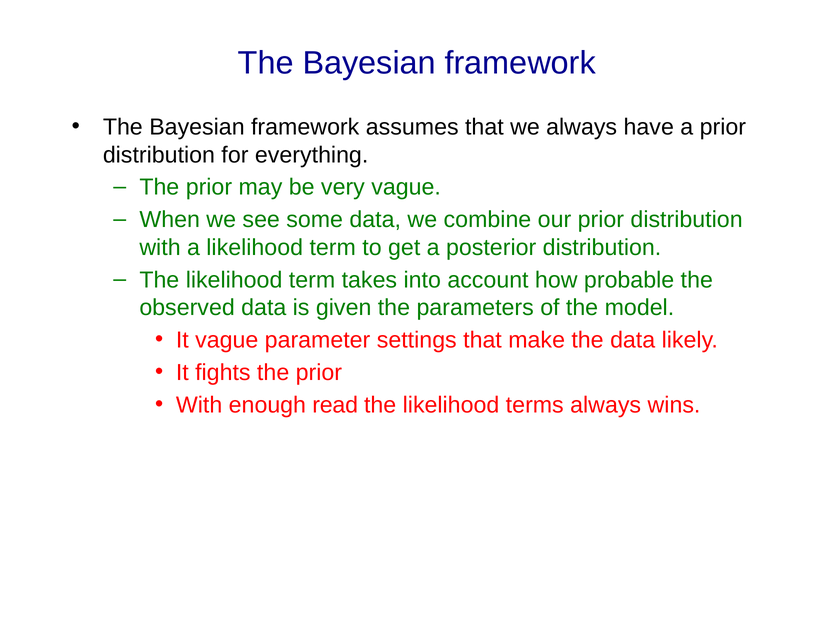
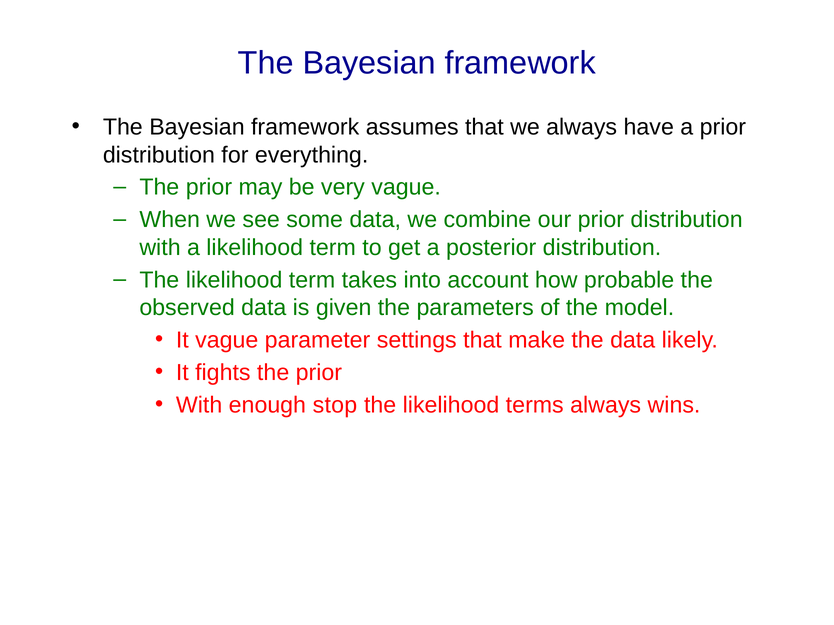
read: read -> stop (335, 405)
